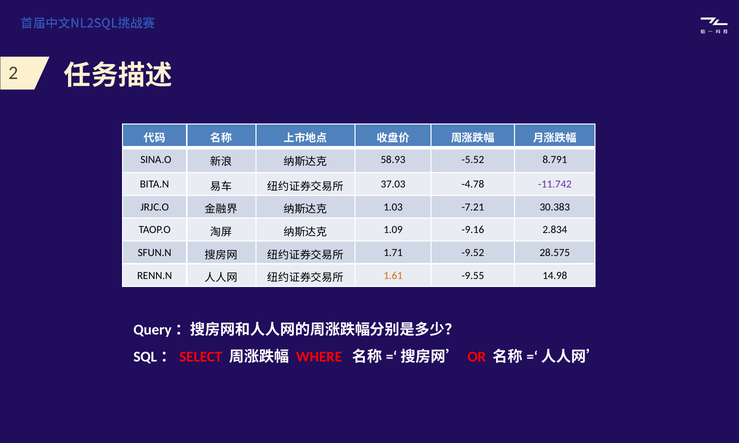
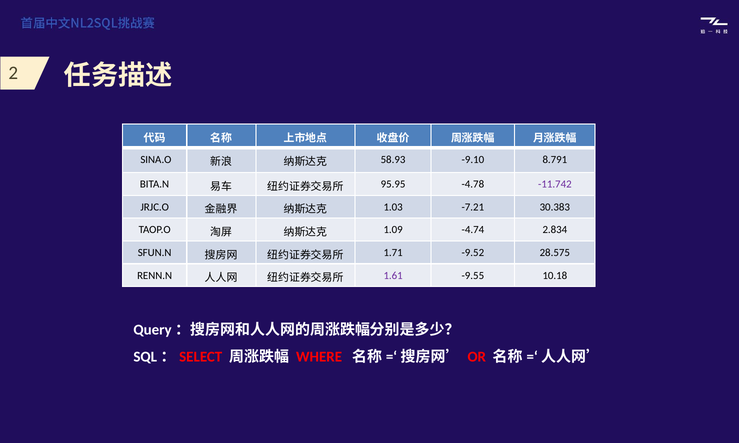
-5.52: -5.52 -> -9.10 (473, 160)
37.03: 37.03 -> 95.95 (393, 184)
-9.16: -9.16 -> -4.74 (473, 230)
1.61 colour: orange -> purple (393, 276)
14.98: 14.98 -> 10.18 (555, 276)
